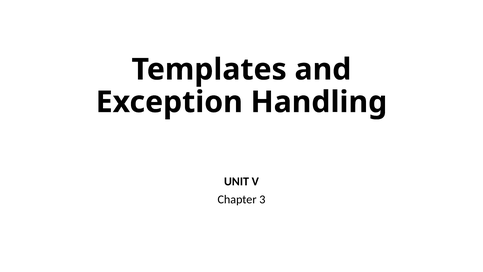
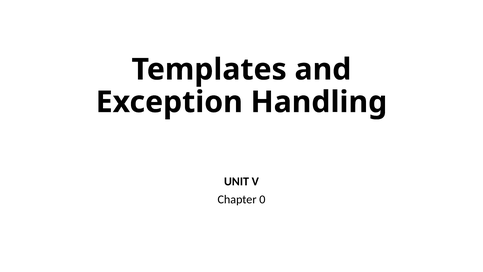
3: 3 -> 0 (262, 199)
